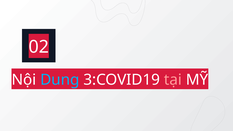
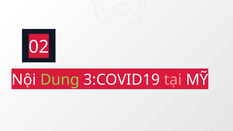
Dung colour: light blue -> light green (60, 80)
